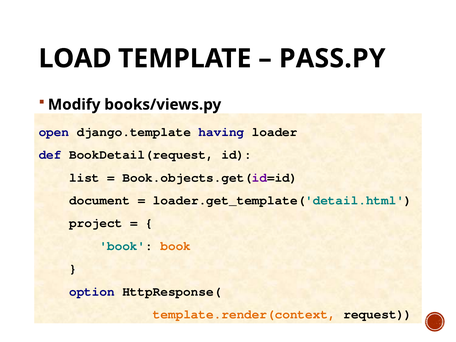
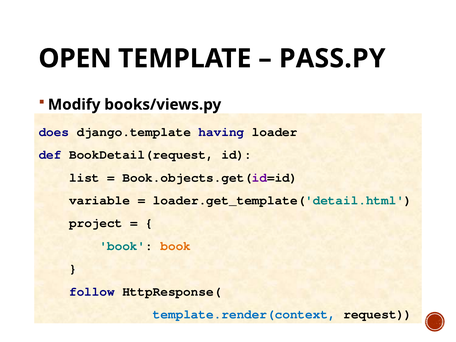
LOAD: LOAD -> OPEN (75, 59)
open: open -> does (54, 132)
document: document -> variable (100, 200)
option: option -> follow (92, 291)
template.render(context colour: orange -> blue (244, 314)
